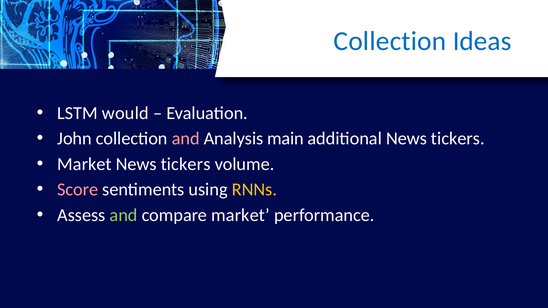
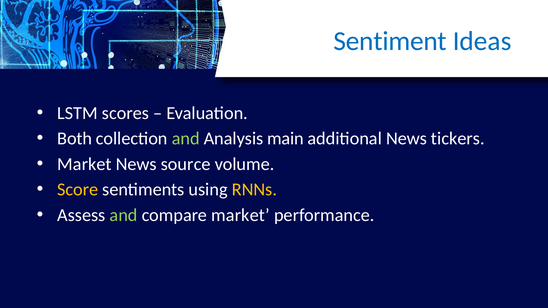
Collection: Collection -> Sentiment (390, 41)
would: would -> scores (125, 113)
John: John -> Both (75, 139)
and colour: pink -> light green (186, 139)
tickers: tickers -> source (186, 164)
Score colour: pink -> yellow (78, 190)
